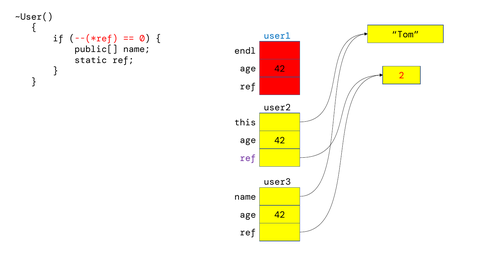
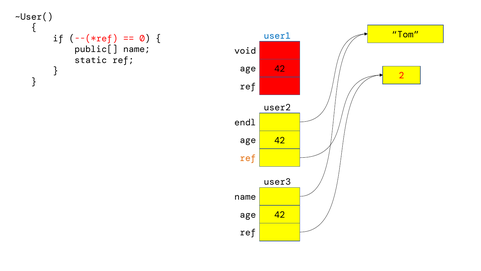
endl: endl -> void (245, 51)
this: this -> endl (245, 122)
ref colour: purple -> orange (248, 158)
